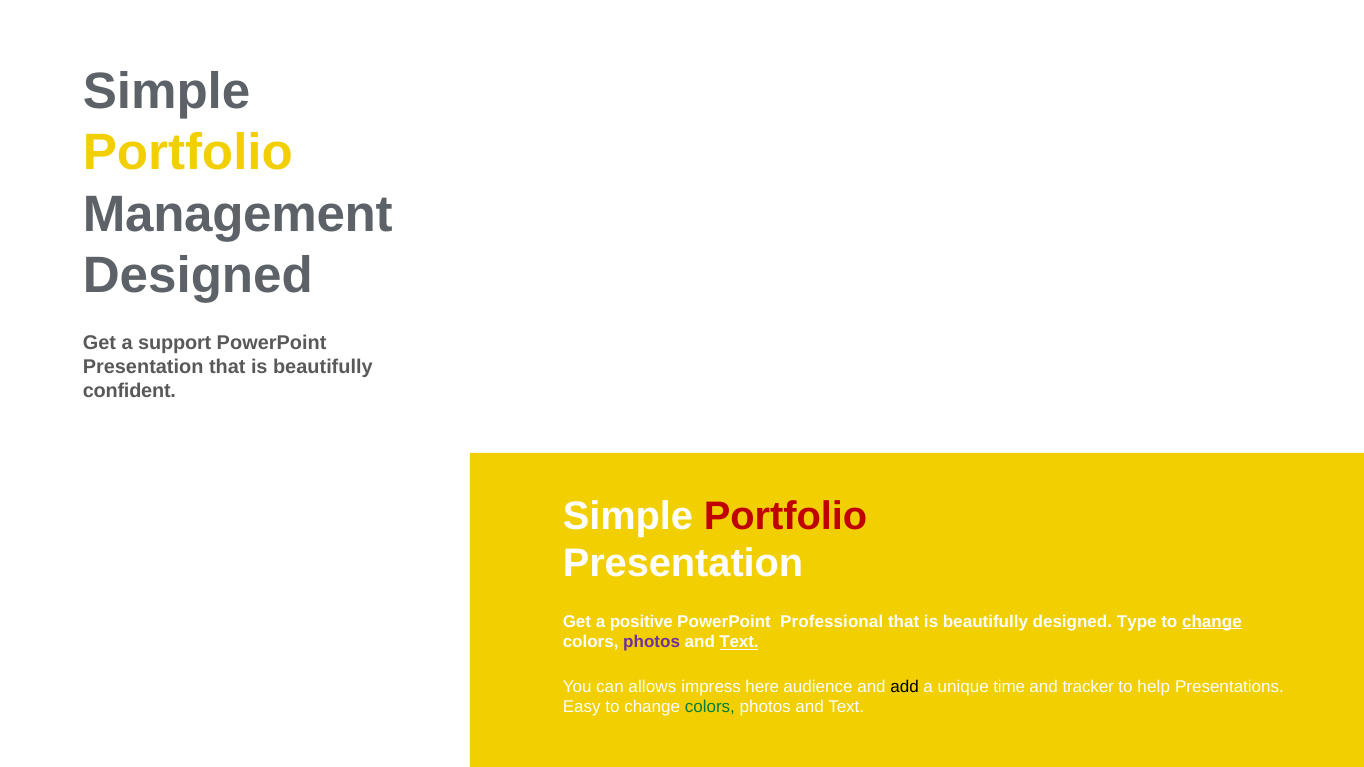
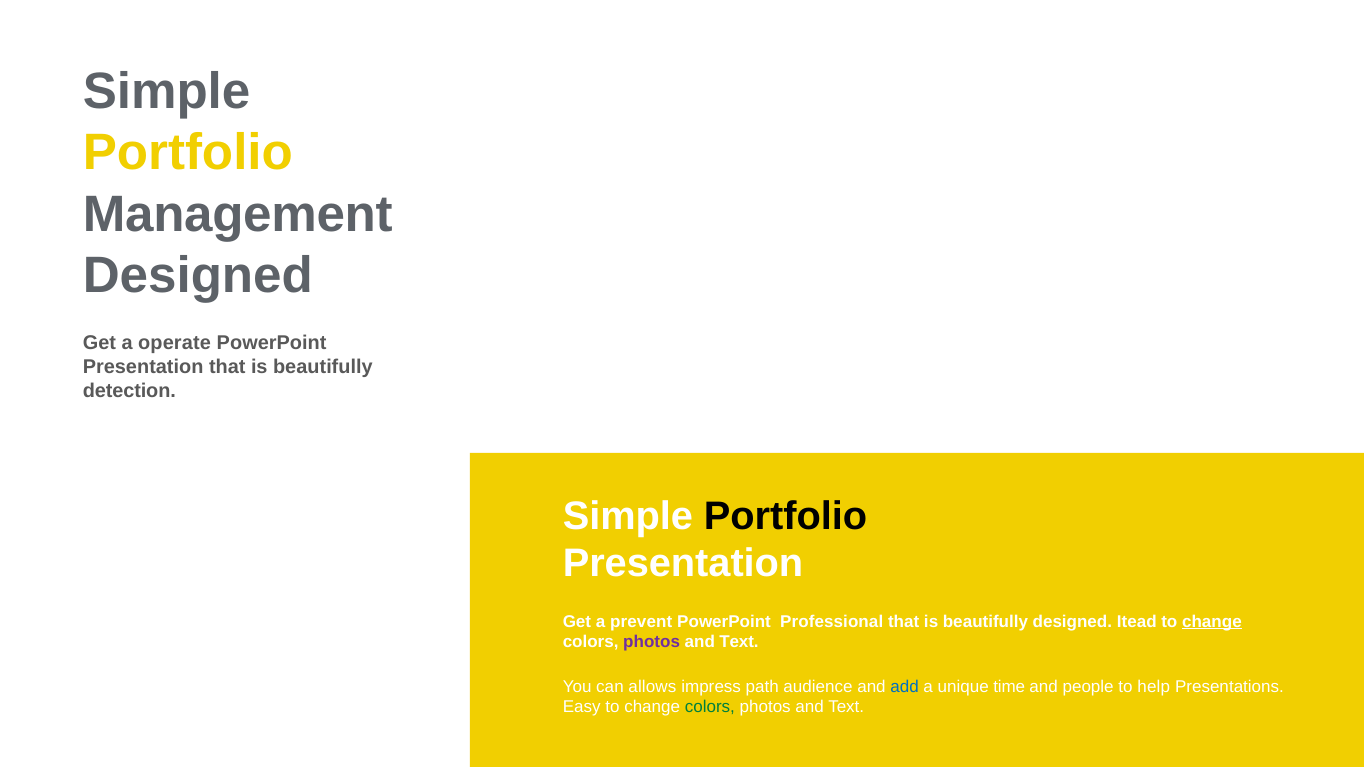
support: support -> operate (175, 343)
confident: confident -> detection (129, 391)
Portfolio colour: red -> black (785, 516)
positive: positive -> prevent (641, 622)
Type: Type -> Itead (1137, 622)
Text underline: present -> none (739, 642)
here: here -> path (762, 687)
add colour: black -> blue (905, 687)
tracker: tracker -> people (1088, 687)
